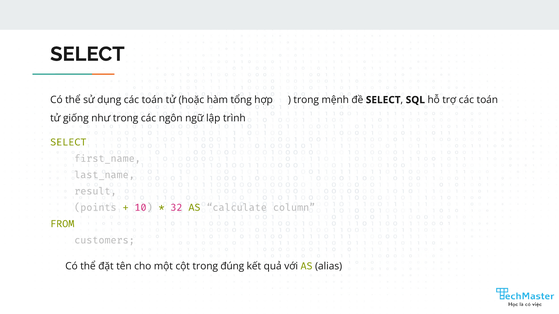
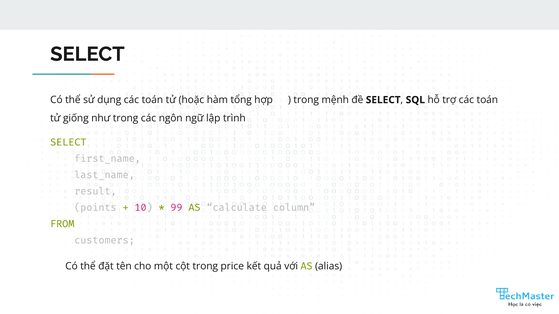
32: 32 -> 99 (176, 208)
đúng: đúng -> price (232, 266)
